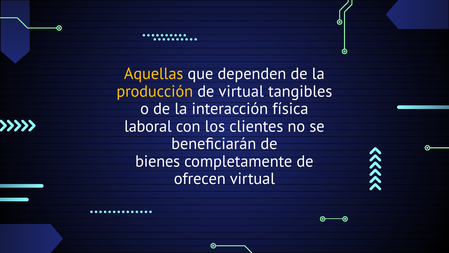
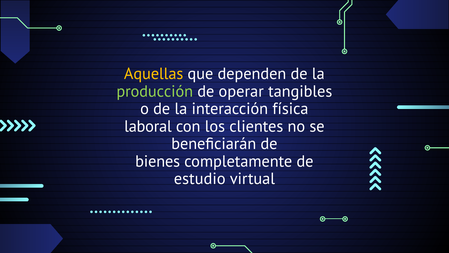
producción colour: yellow -> light green (155, 91)
de virtual: virtual -> operar (241, 91)
ofrecen: ofrecen -> estudio (200, 179)
